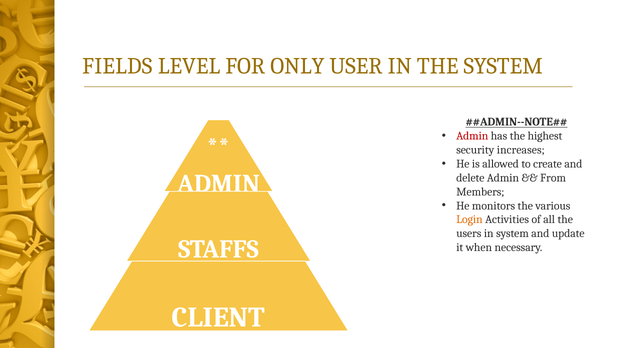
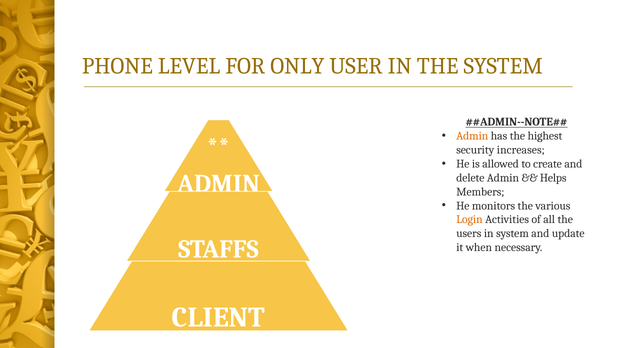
FIELDS: FIELDS -> PHONE (117, 66)
Admin colour: red -> orange (472, 136)
From: From -> Helps (553, 178)
